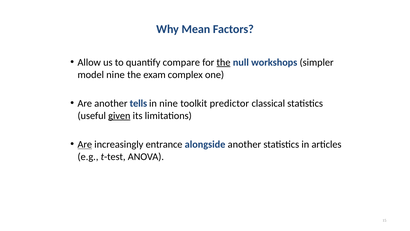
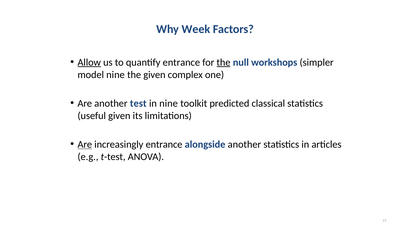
Mean: Mean -> Week (196, 29)
Allow underline: none -> present (89, 62)
quantify compare: compare -> entrance (181, 62)
the exam: exam -> given (154, 75)
tells: tells -> test (138, 103)
predictor: predictor -> predicted (229, 103)
given underline: present -> none (119, 116)
